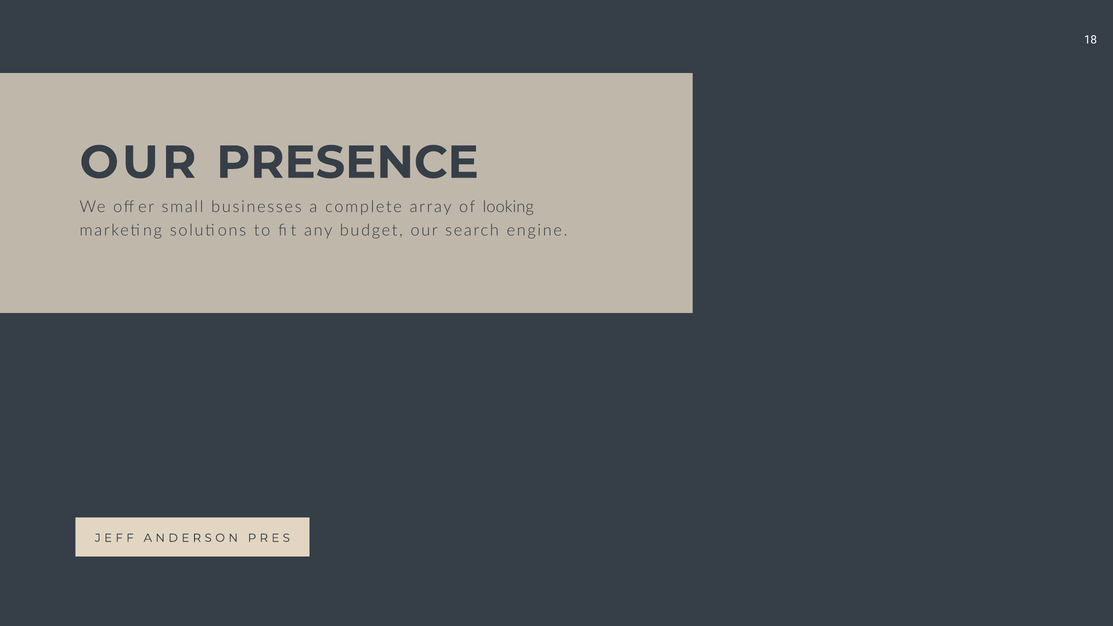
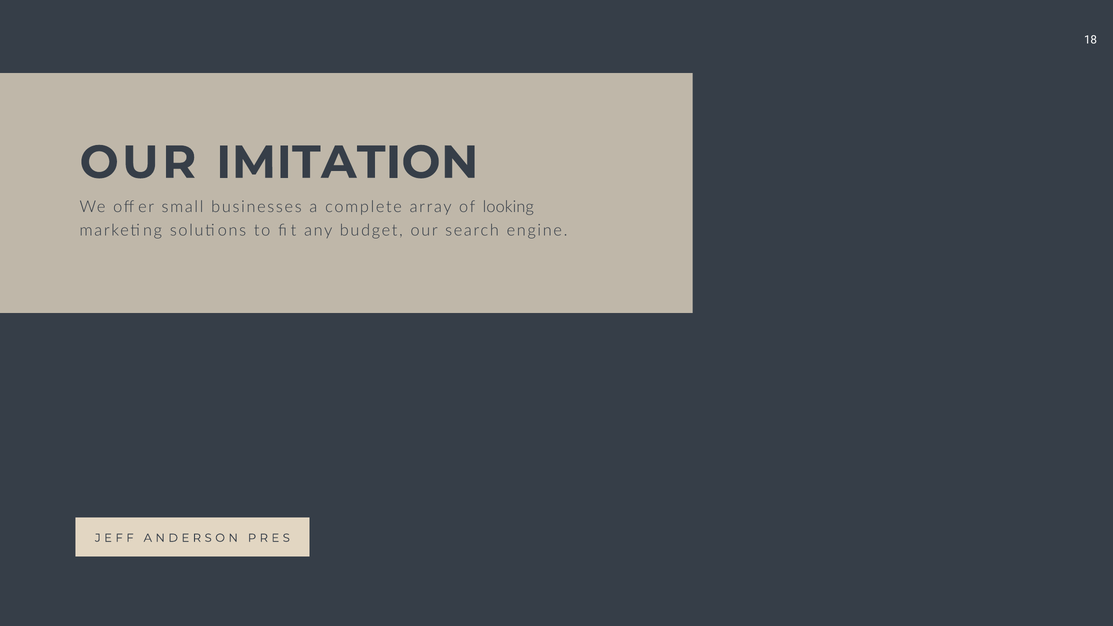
PRESENCE: PRESENCE -> IMITATION (347, 163)
